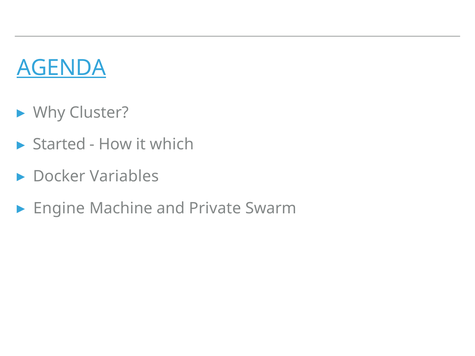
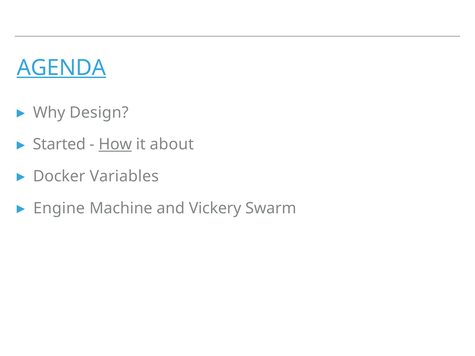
Cluster: Cluster -> Design (99, 113)
How underline: none -> present (115, 145)
which: which -> about (172, 145)
Private: Private -> Vickery (215, 208)
